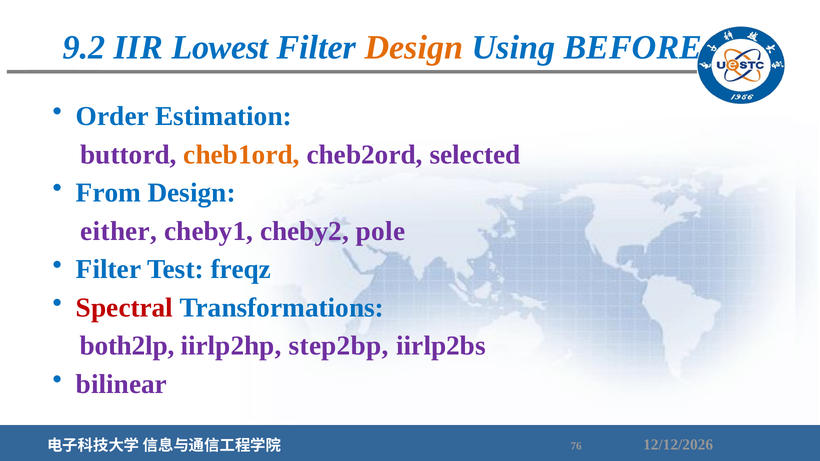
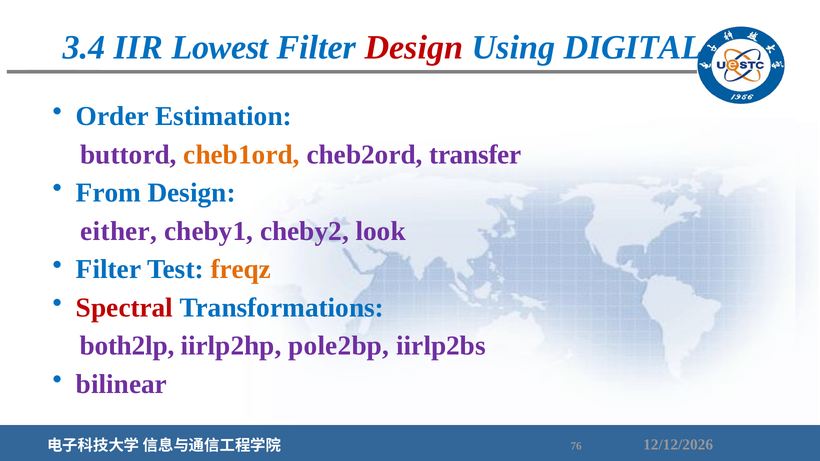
9.2: 9.2 -> 3.4 (84, 47)
Design colour: orange -> red (414, 47)
BEFORE: BEFORE -> DIGITAL (633, 47)
selected: selected -> transfer (475, 155)
pole: pole -> look (381, 231)
freqz colour: blue -> orange (241, 270)
step2bp: step2bp -> pole2bp (339, 346)
